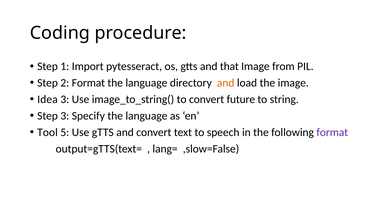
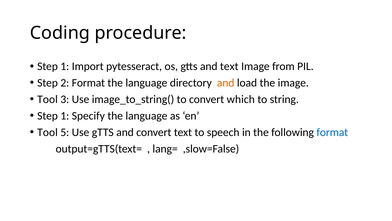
and that: that -> text (229, 66)
Idea: Idea -> Tool (47, 99)
future: future -> which (241, 99)
3: 3 -> 1 (65, 116)
format colour: purple -> blue (332, 132)
